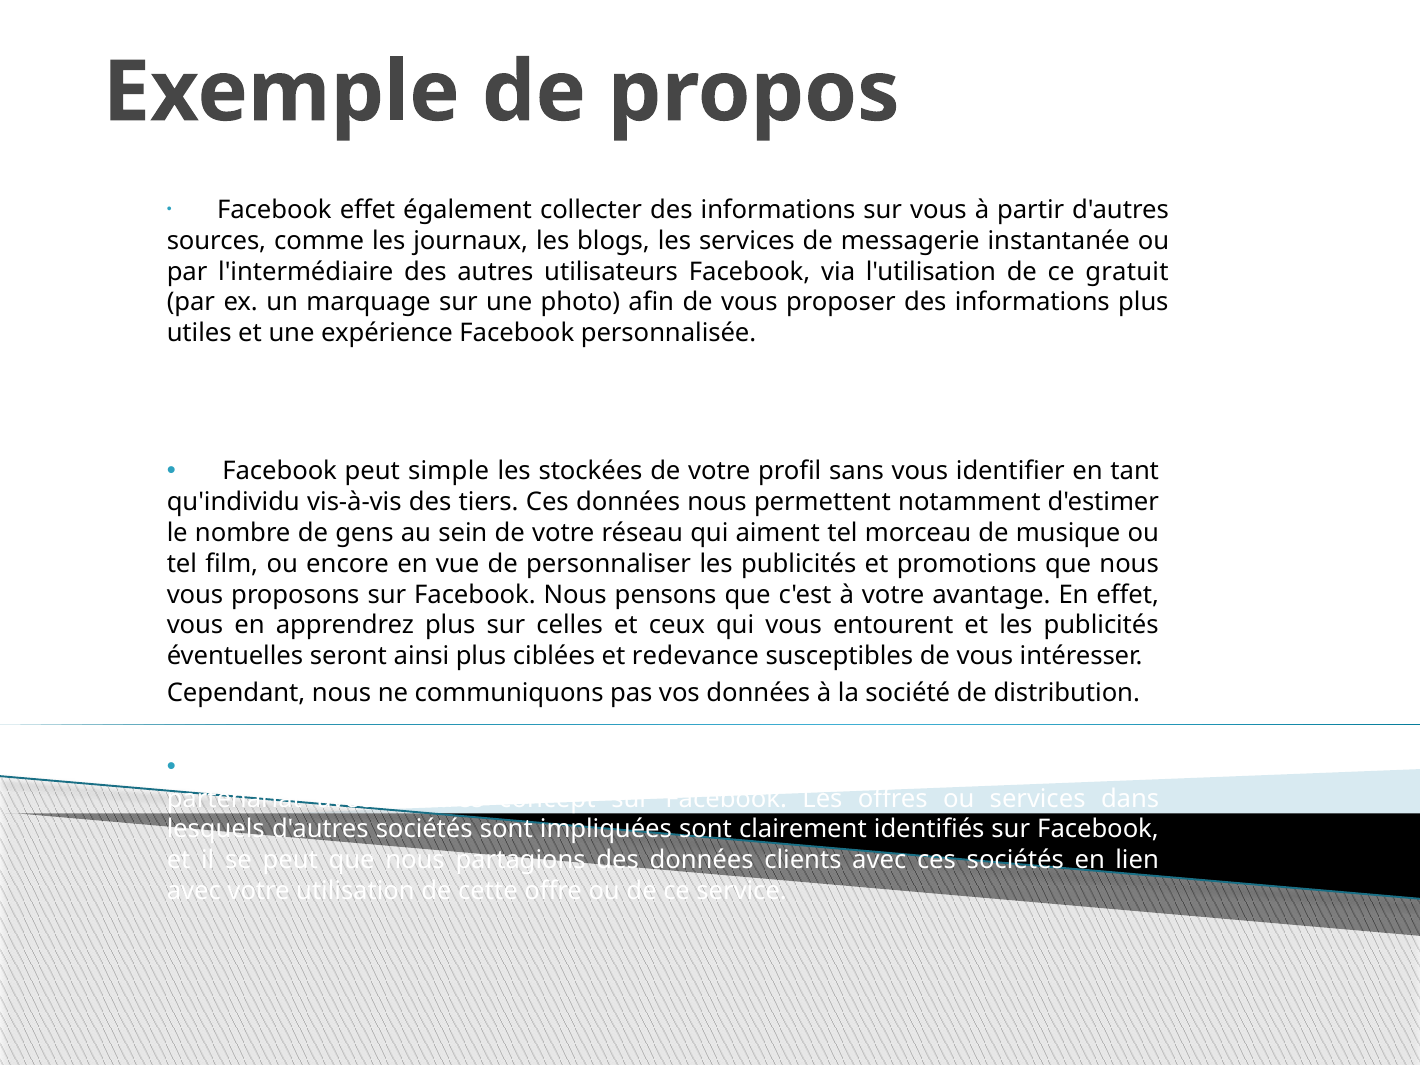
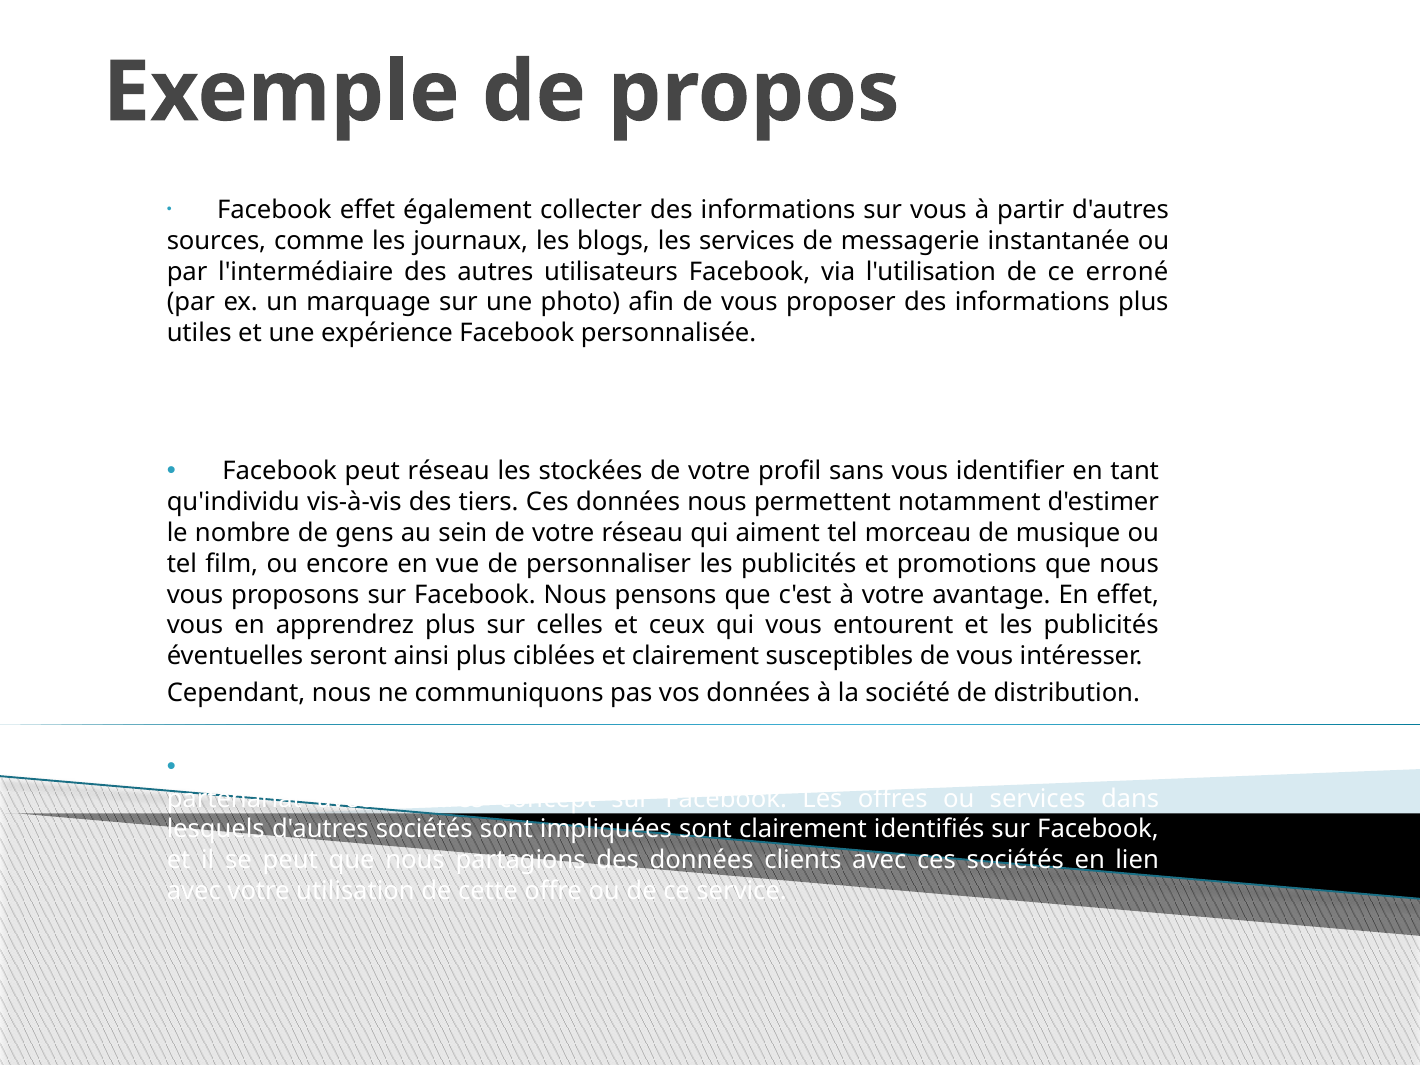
gratuit: gratuit -> erroné (1127, 272)
peut simple: simple -> réseau (449, 471)
et redevance: redevance -> clairement (696, 656)
